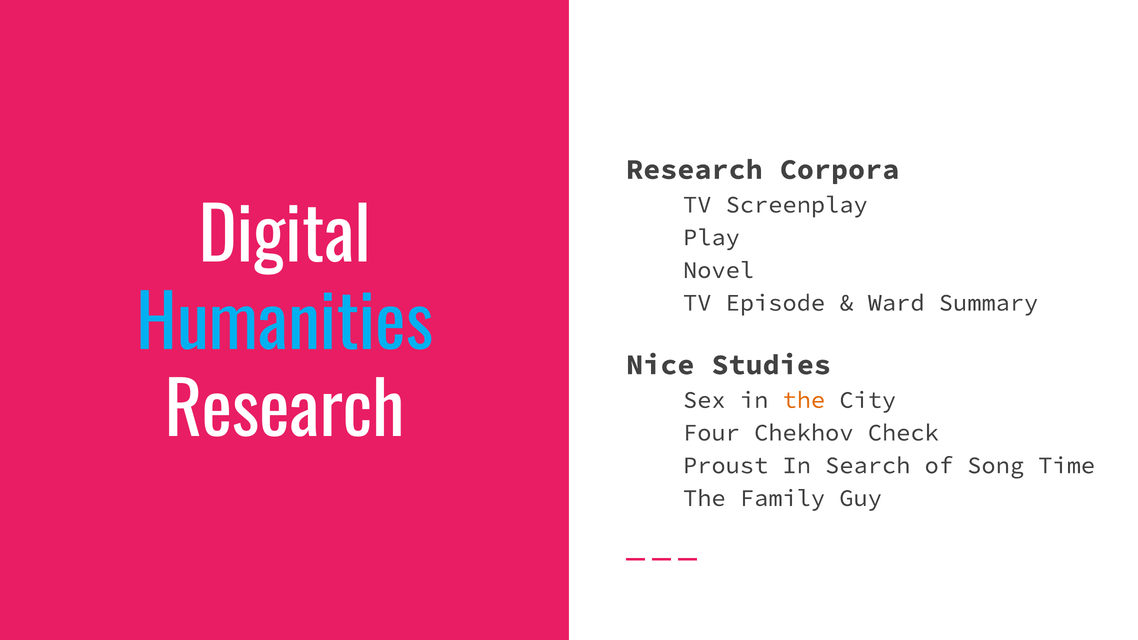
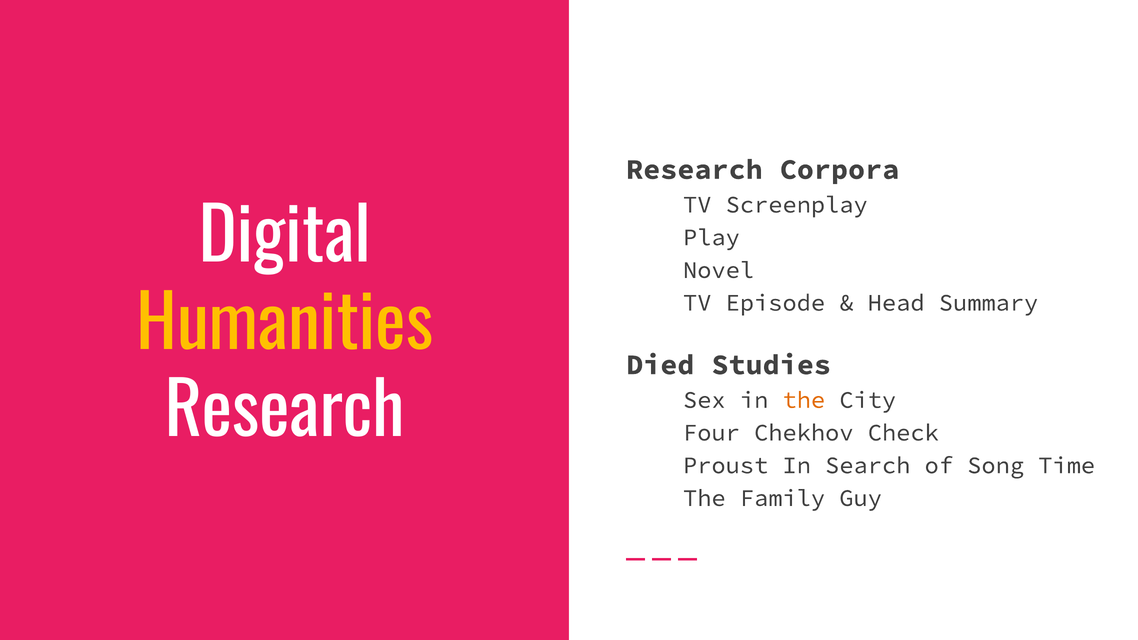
Ward: Ward -> Head (896, 303)
Humanities colour: light blue -> yellow (285, 325)
Nice: Nice -> Died (660, 365)
